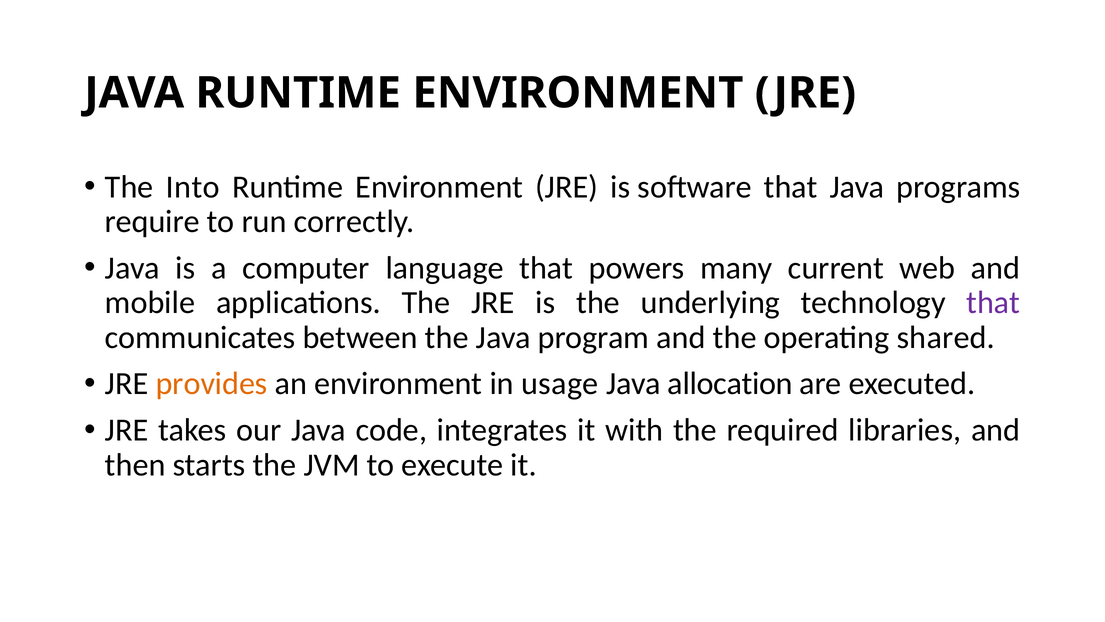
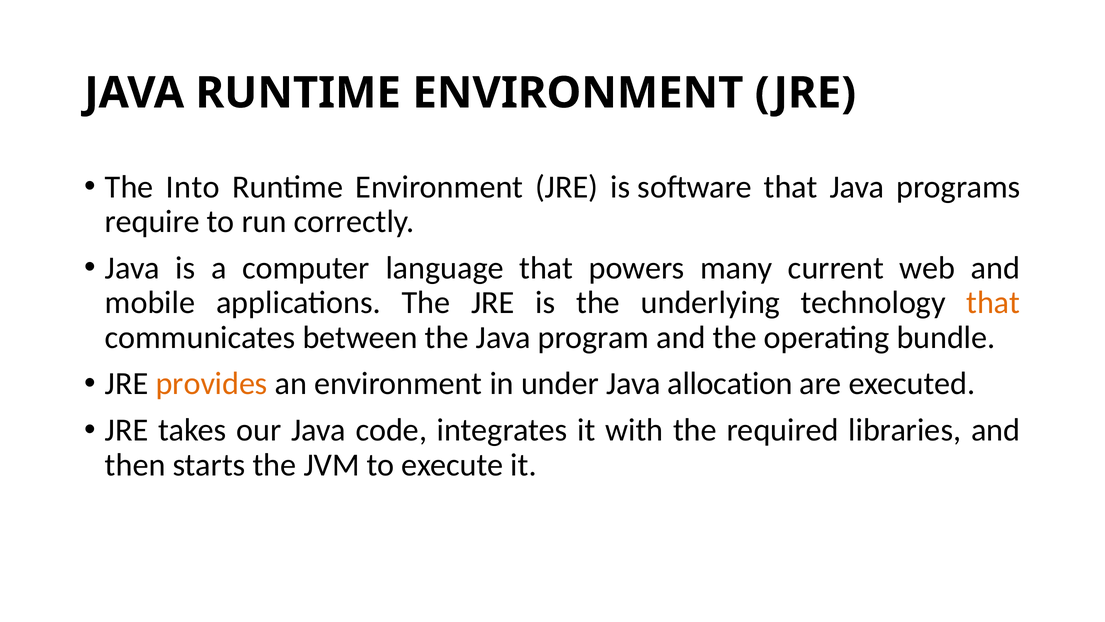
that colour: purple -> orange (993, 303)
shared: shared -> bundle (946, 337)
usage: usage -> under (560, 384)
